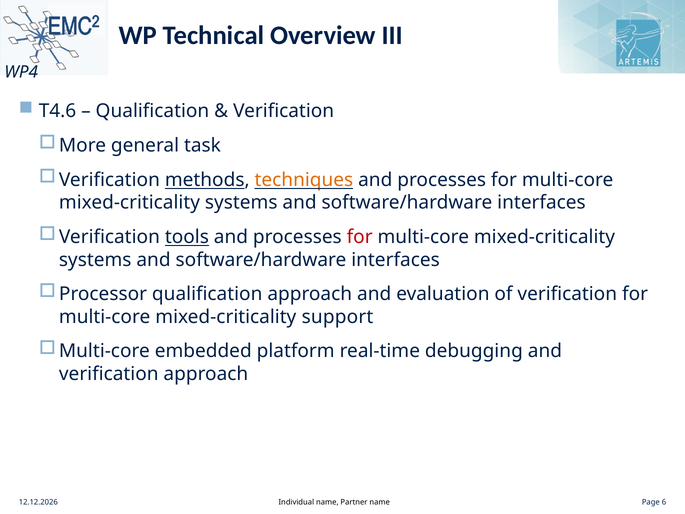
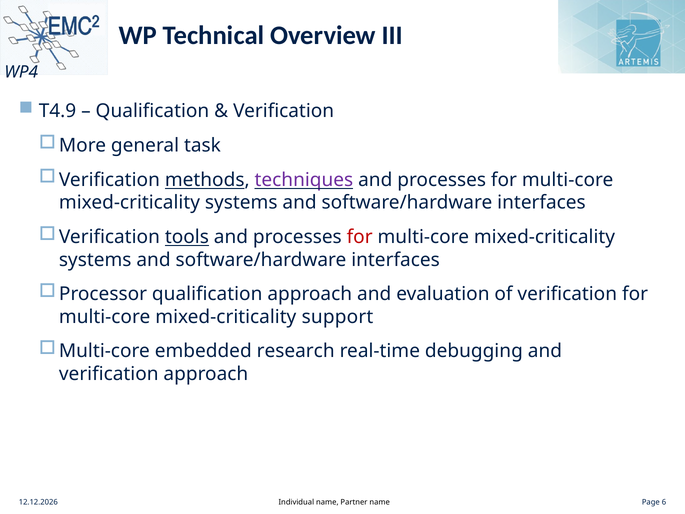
T4.6: T4.6 -> T4.9 (58, 111)
techniques colour: orange -> purple (304, 180)
platform: platform -> research (296, 351)
